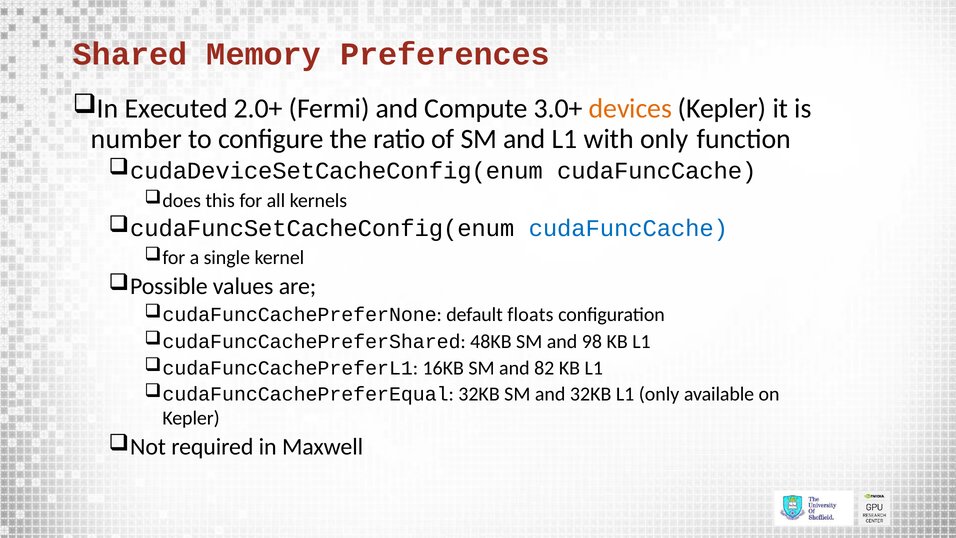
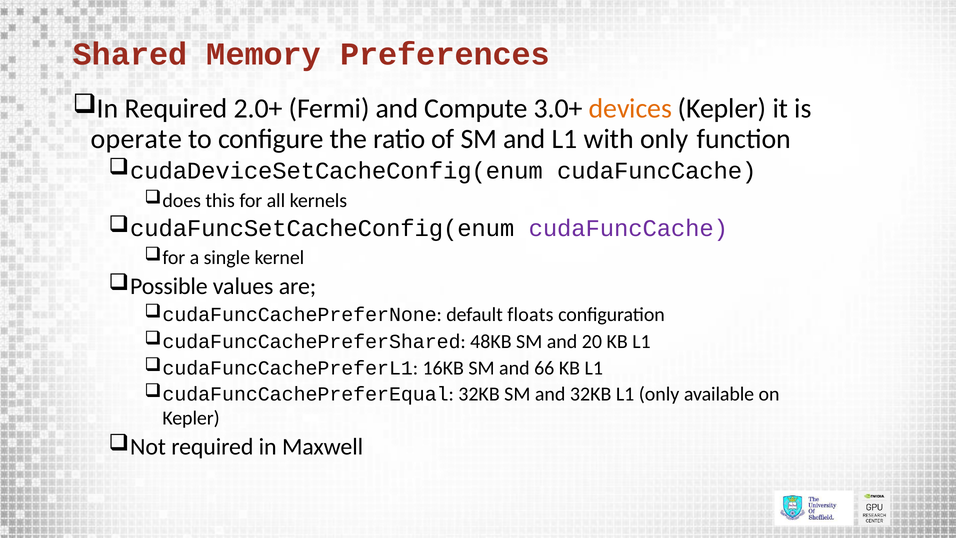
In Executed: Executed -> Required (176, 109)
number: number -> operate (136, 139)
cudaFuncCache colour: blue -> purple (628, 228)
98: 98 -> 20 (592, 341)
82: 82 -> 66 (544, 368)
